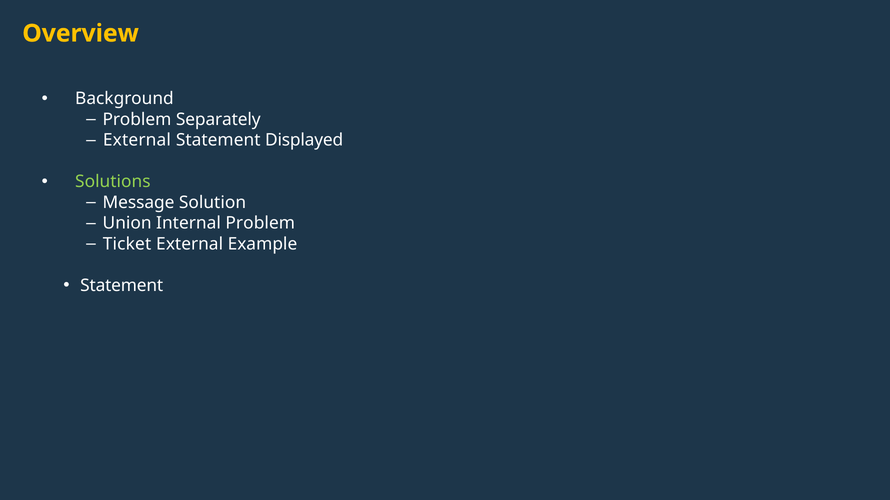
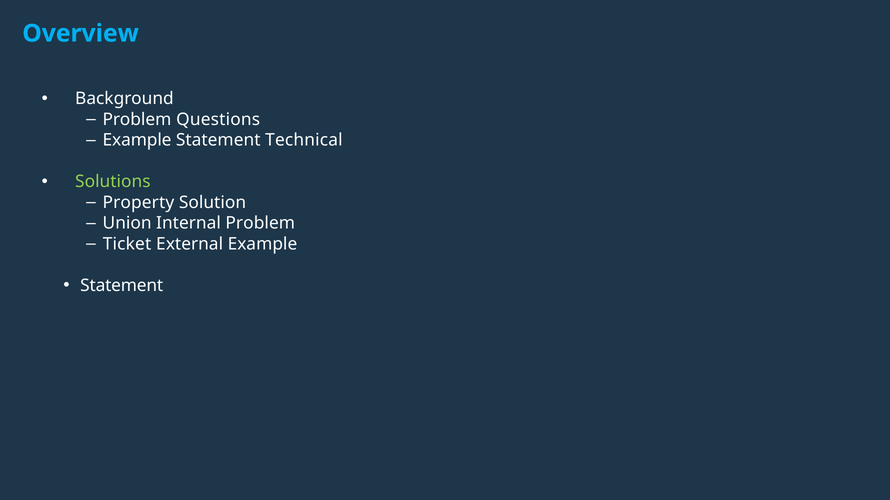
Overview colour: yellow -> light blue (81, 33)
Separately: Separately -> Questions (218, 120)
External: External -> Example (137, 140)
Displayed: Displayed -> Technical (304, 140)
Message: Message -> Property (138, 203)
